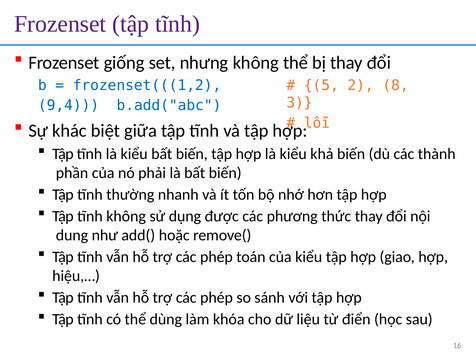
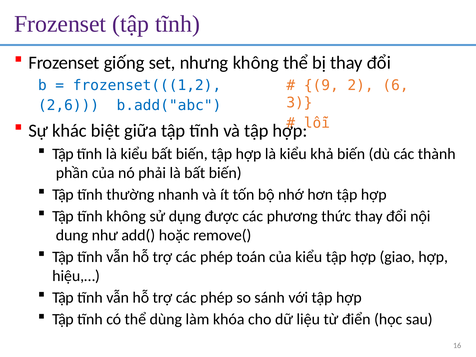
5: 5 -> 9 (321, 85)
8: 8 -> 6 (396, 85)
9,4: 9,4 -> 2,6 (69, 105)
